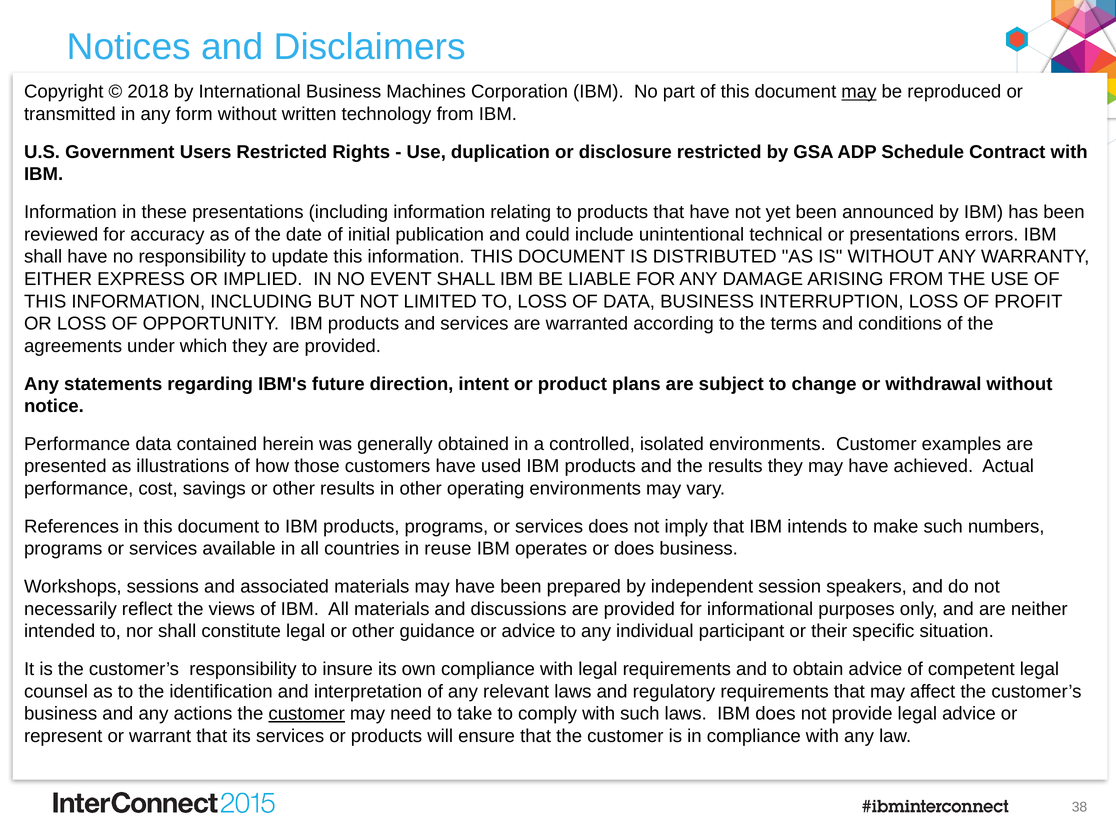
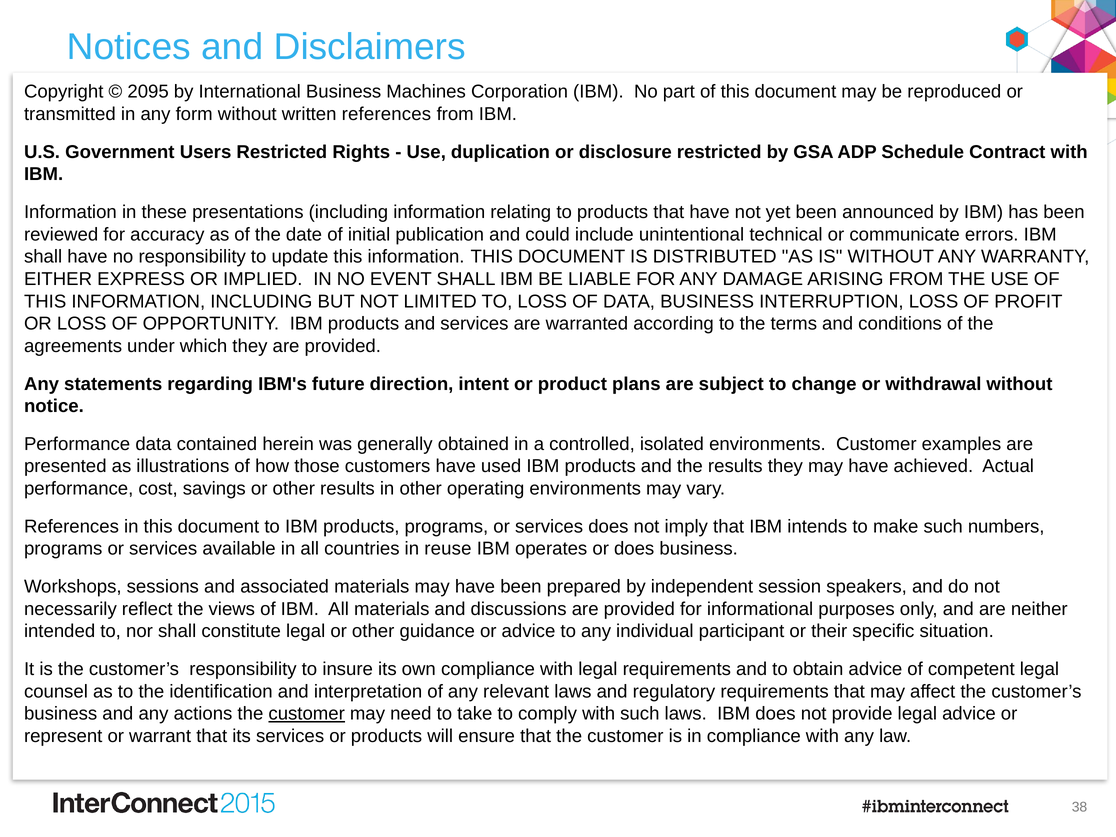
2018: 2018 -> 2095 (148, 92)
may underline: present -> none (859, 92)
written technology: technology -> references (386, 114)
or presentations: presentations -> communicate (905, 234)
